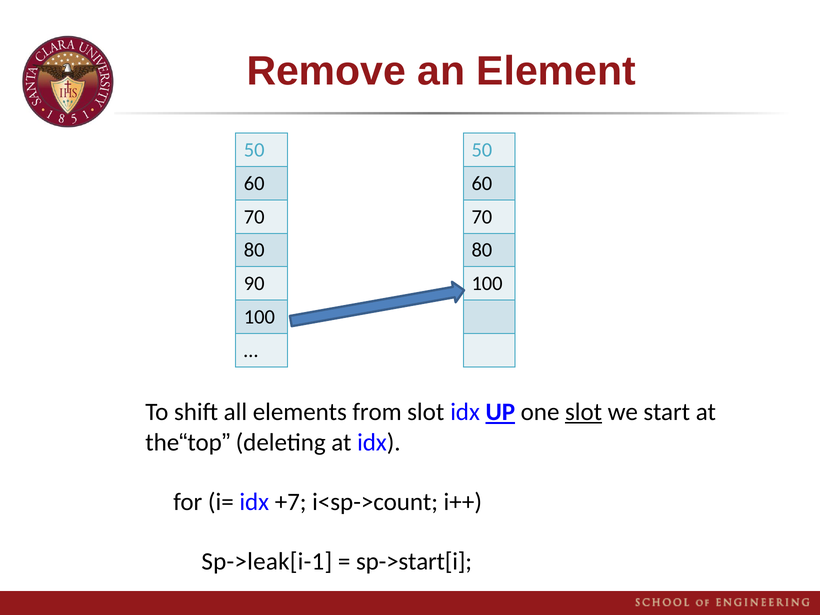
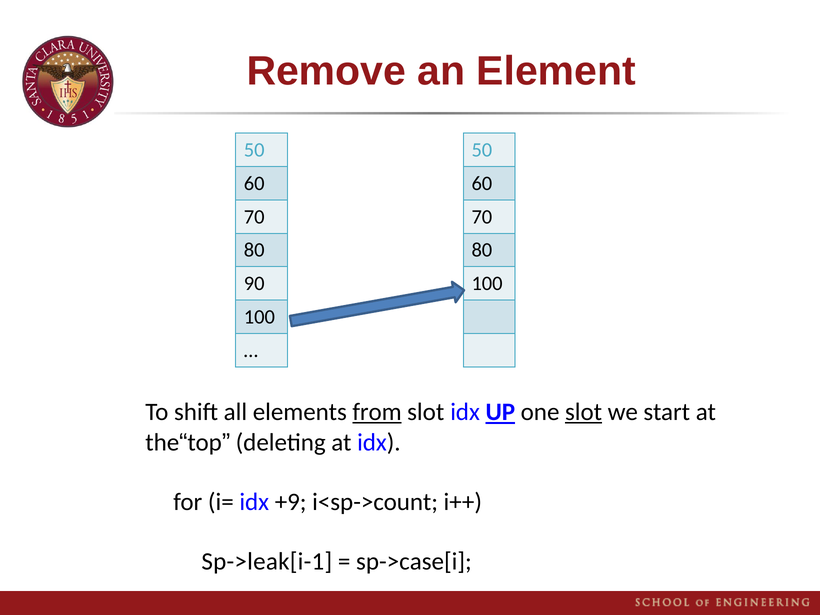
from underline: none -> present (377, 412)
+7: +7 -> +9 (291, 502)
sp->start[i: sp->start[i -> sp->case[i (414, 561)
